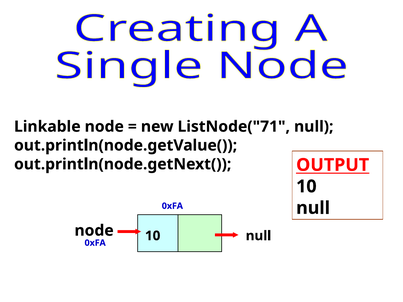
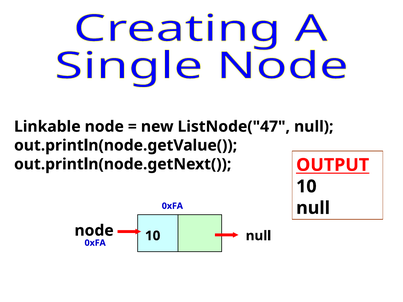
ListNode("71: ListNode("71 -> ListNode("47 (234, 127)
